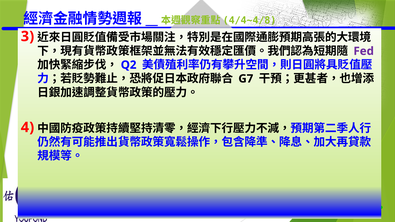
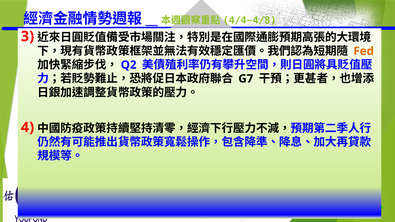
Fed colour: purple -> orange (364, 51)
